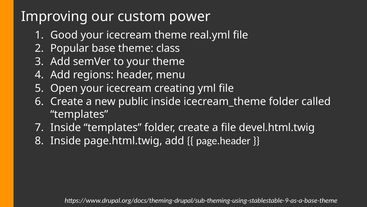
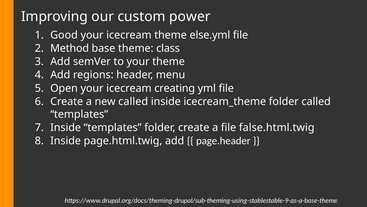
real.yml: real.yml -> else.yml (210, 35)
Popular: Popular -> Method (70, 48)
new public: public -> called (133, 101)
devel.html.twig: devel.html.twig -> false.html.twig (277, 127)
